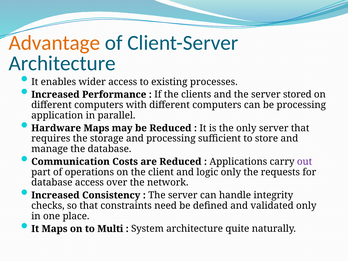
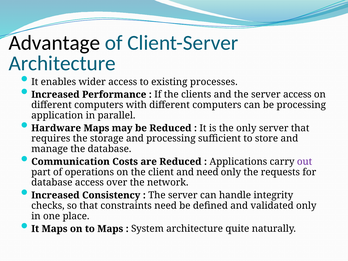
Advantage colour: orange -> black (54, 43)
server stored: stored -> access (297, 95)
and logic: logic -> need (207, 172)
to Multi: Multi -> Maps (110, 229)
